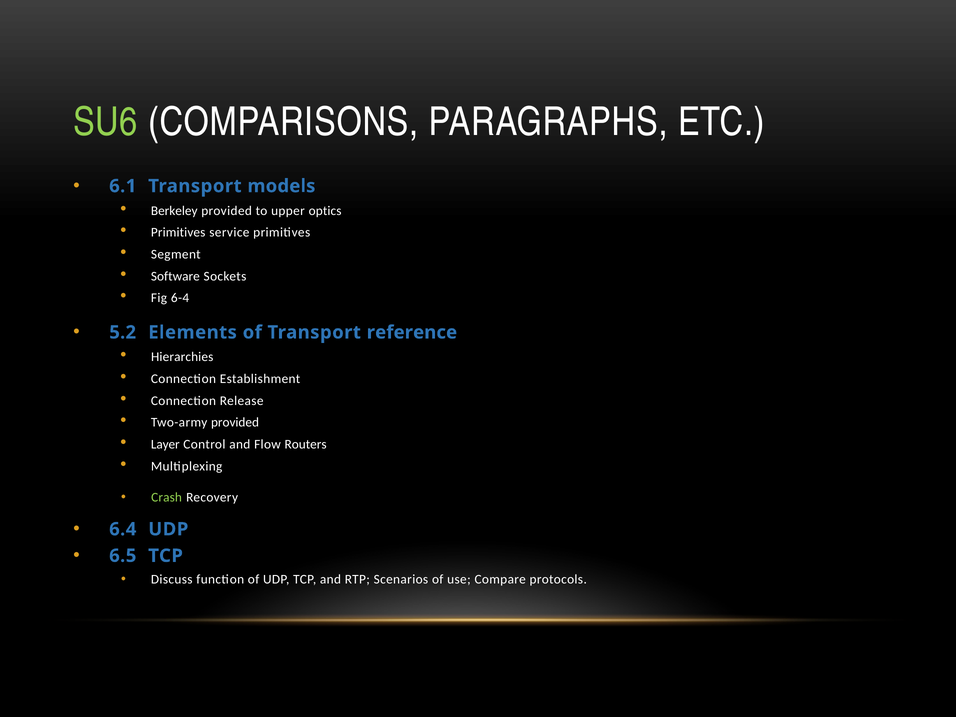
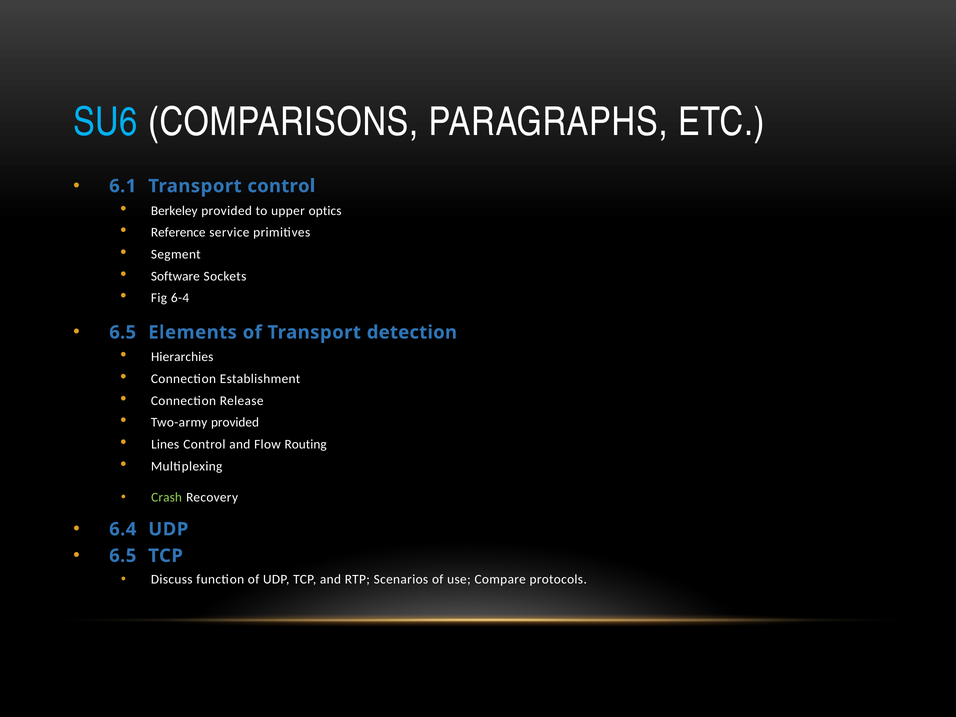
SU6 colour: light green -> light blue (105, 122)
Transport models: models -> control (281, 186)
Primitives: Primitives -> Reference (178, 233)
5.2: 5.2 -> 6.5 (123, 332)
reference: reference -> detection (412, 332)
Layer: Layer -> Lines (165, 444)
Routers: Routers -> Routing (306, 444)
